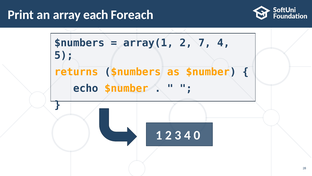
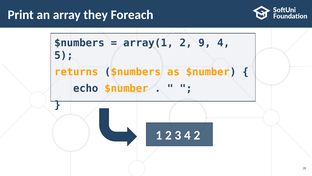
each: each -> they (96, 15)
7: 7 -> 9 (205, 43)
4 0: 0 -> 2 (197, 135)
